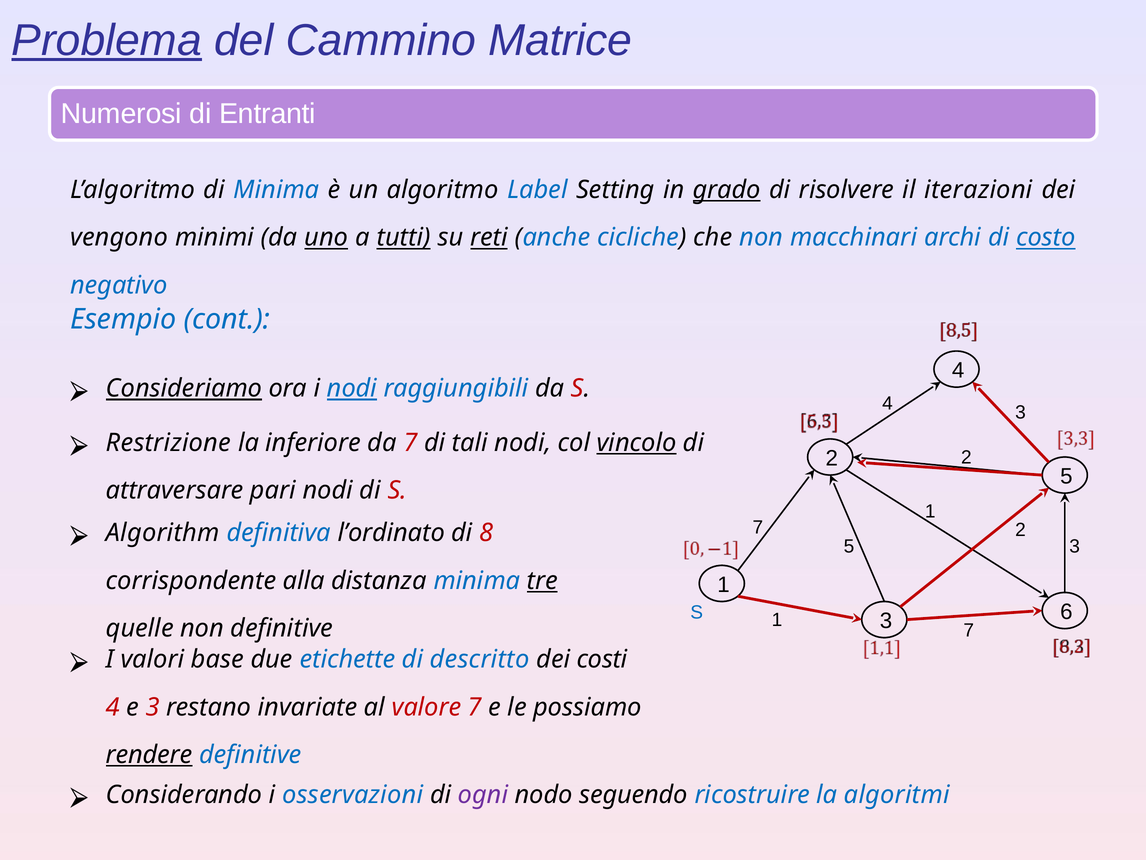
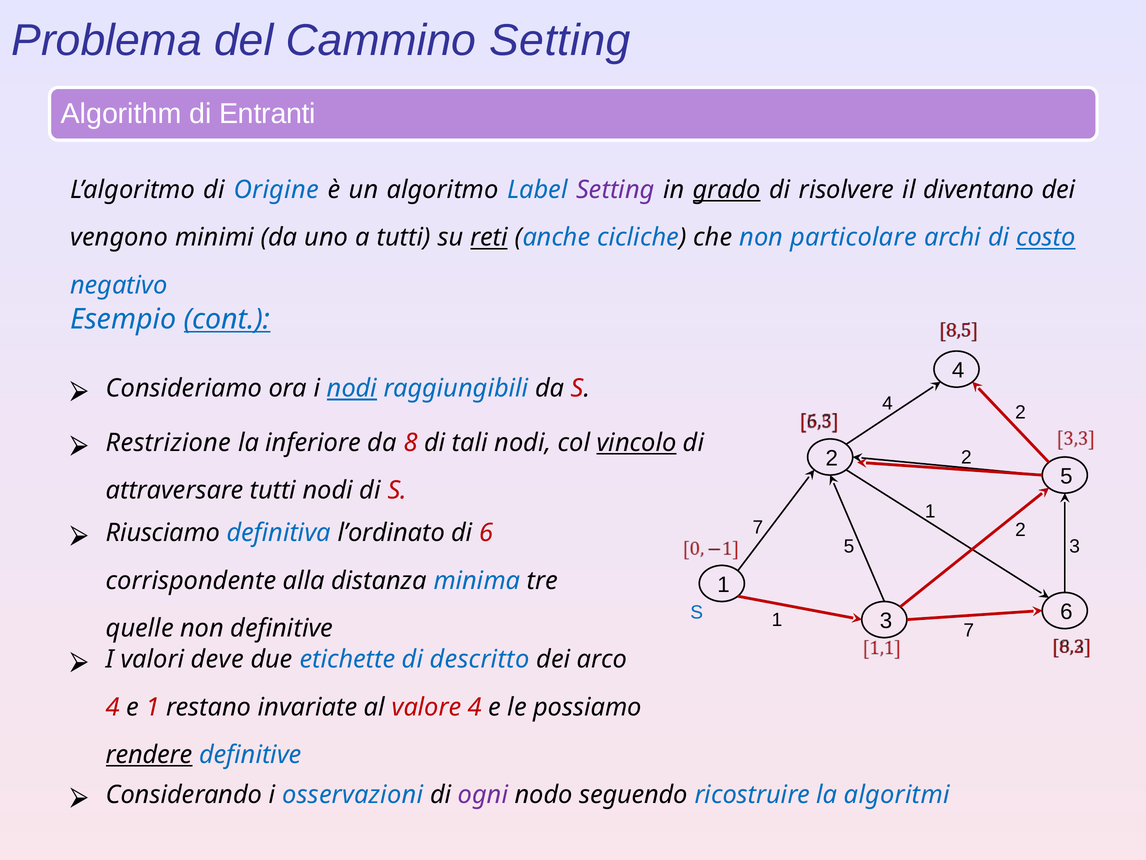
Problema underline: present -> none (107, 40)
Cammino Matrice: Matrice -> Setting (560, 40)
Numerosi: Numerosi -> Algorithm (121, 114)
di Minima: Minima -> Origine (276, 190)
Setting colour: black -> purple (615, 190)
iterazioni: iterazioni -> diventano (979, 190)
uno underline: present -> none (326, 237)
tutti underline: present -> none (404, 237)
macchinari: macchinari -> particolare (853, 237)
cont underline: none -> present (227, 319)
Consideriamo underline: present -> none (184, 388)
4 3: 3 -> 2 (1021, 412)
da 7: 7 -> 8 (411, 443)
attraversare pari: pari -> tutti (273, 490)
Algorithm: Algorithm -> Riusciamo (163, 533)
di 8: 8 -> 6 (486, 533)
tre underline: present -> none (542, 580)
base: base -> deve (217, 659)
costi: costi -> arco (602, 659)
e 3: 3 -> 1 (153, 707)
valore 7: 7 -> 4 (475, 707)
